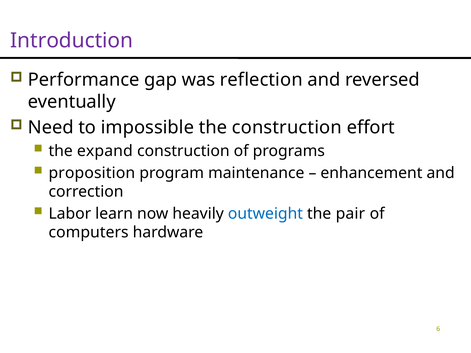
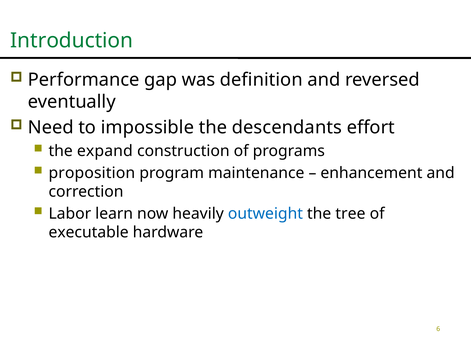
Introduction colour: purple -> green (72, 41)
reflection: reflection -> definition (261, 80)
the construction: construction -> descendants (287, 128)
pair: pair -> tree (350, 214)
computers: computers -> executable (89, 233)
